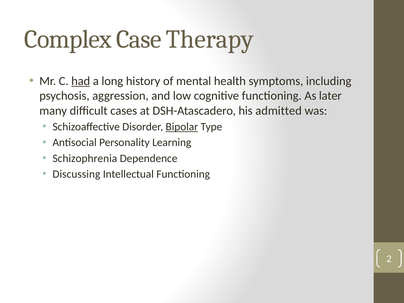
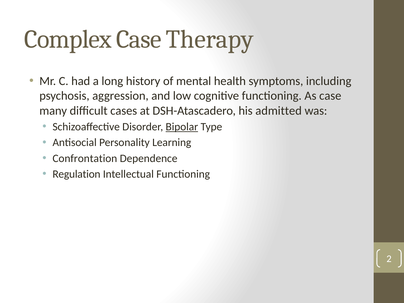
had underline: present -> none (81, 81)
As later: later -> case (330, 96)
Schizophrenia: Schizophrenia -> Confrontation (85, 158)
Discussing: Discussing -> Regulation (76, 174)
